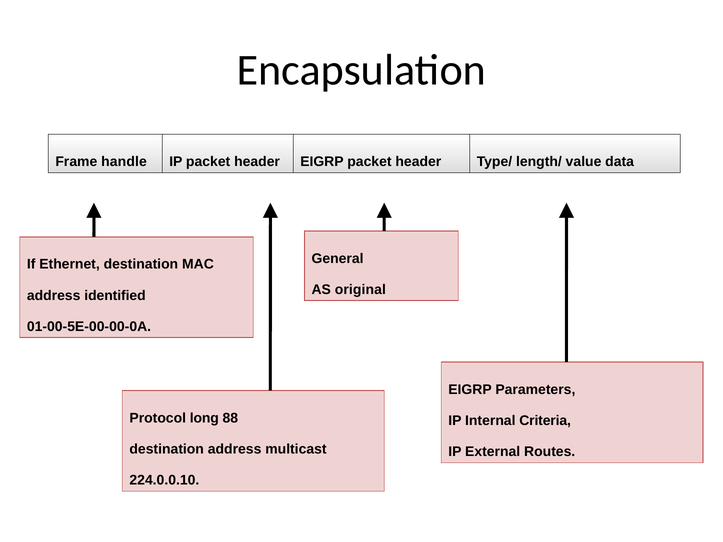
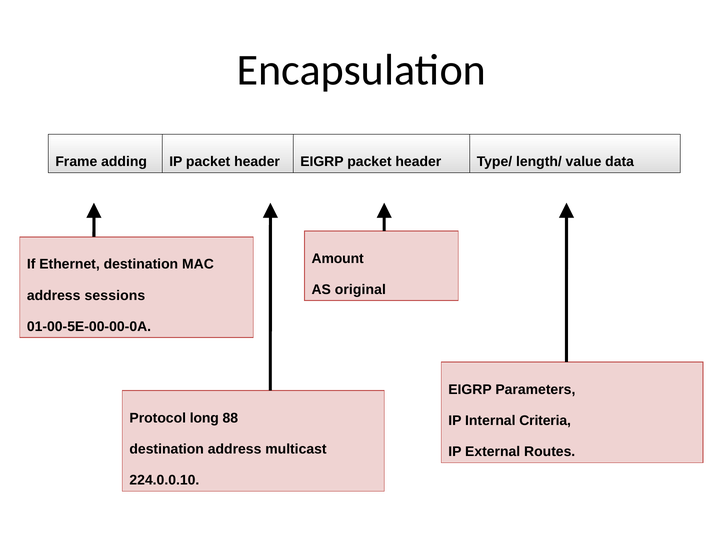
handle: handle -> adding (124, 162)
General: General -> Amount (338, 259)
identified: identified -> sessions (115, 296)
